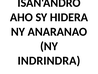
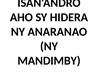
INDRINDRA: INDRINDRA -> MANDIMBY (49, 60)
